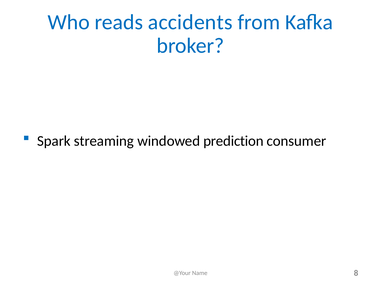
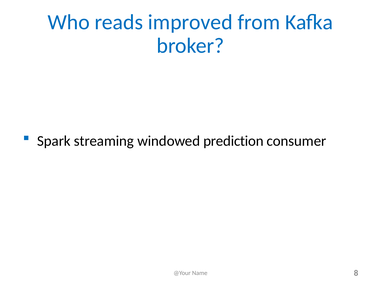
accidents: accidents -> improved (190, 22)
